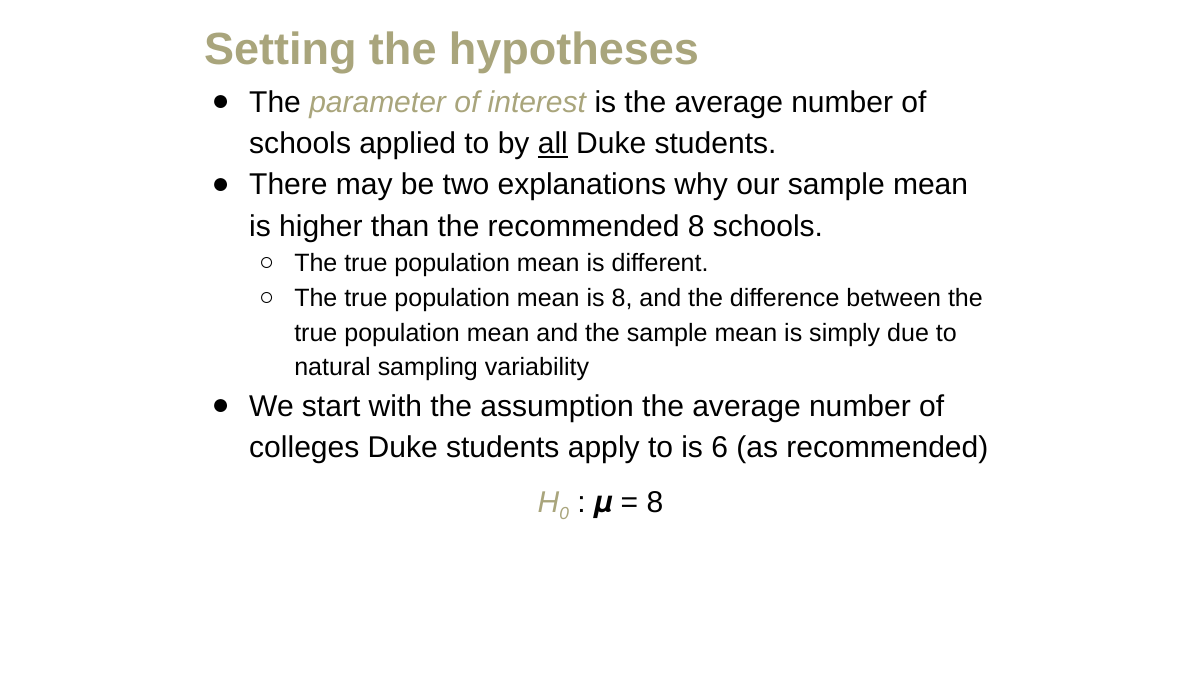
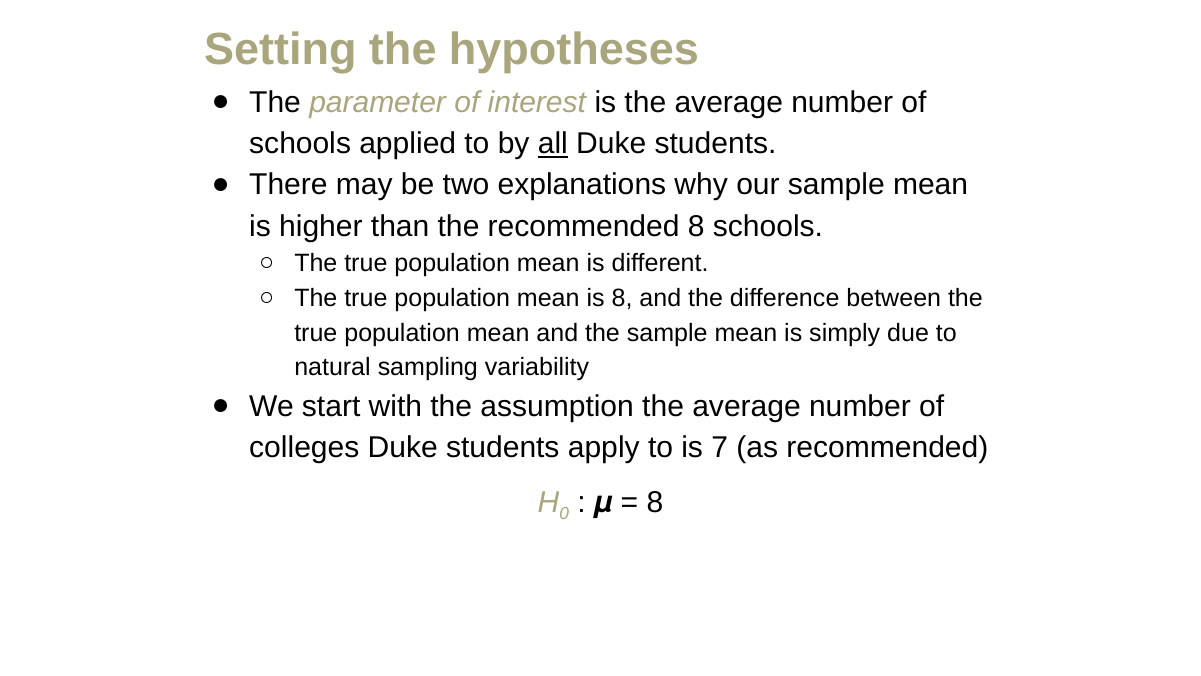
6: 6 -> 7 (720, 447)
